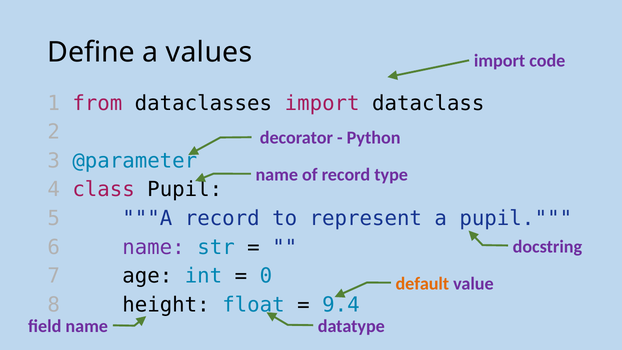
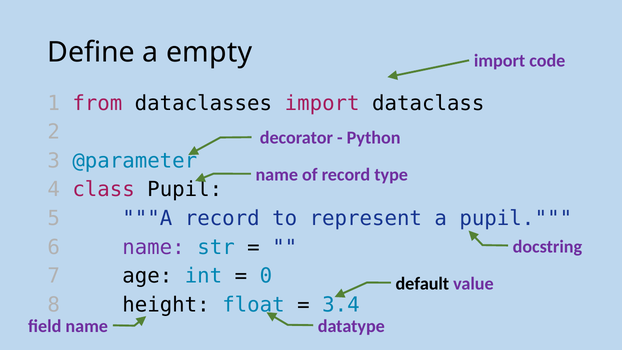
values: values -> empty (209, 52)
default colour: orange -> black (422, 284)
9.4: 9.4 -> 3.4 (341, 305)
